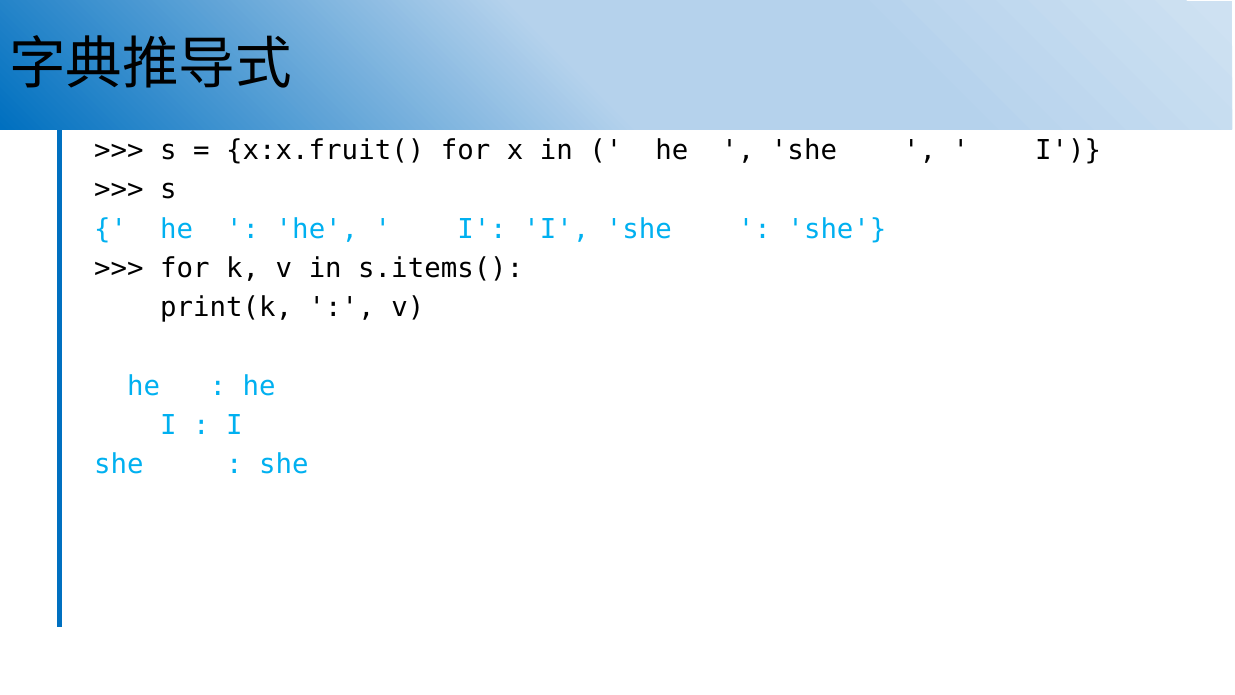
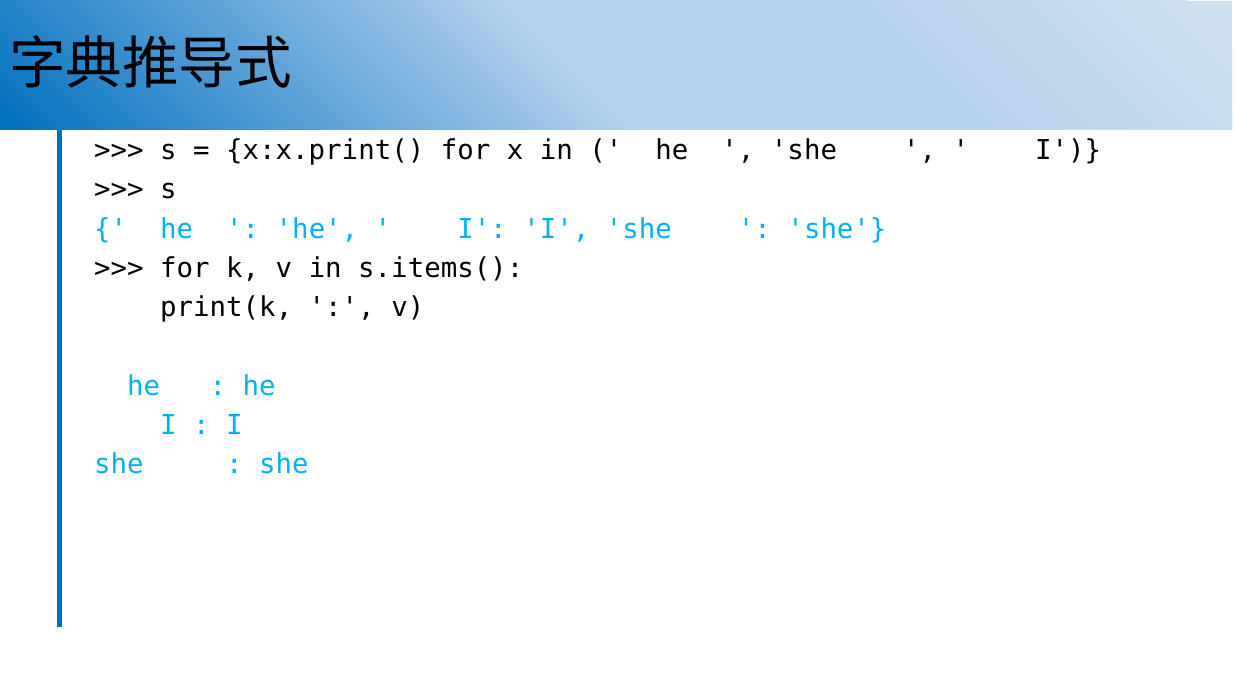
x:x.fruit(: x:x.fruit( -> x:x.print( (325, 151)
